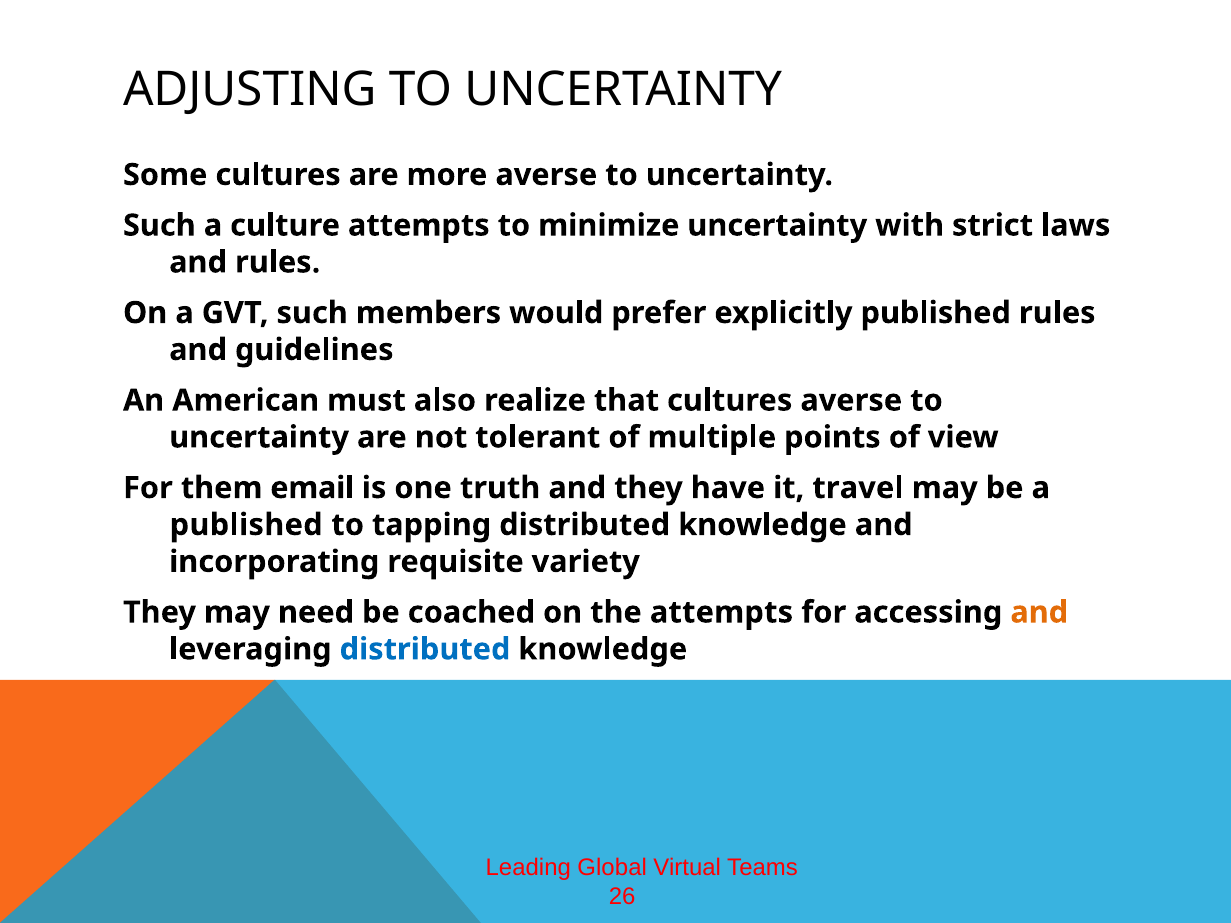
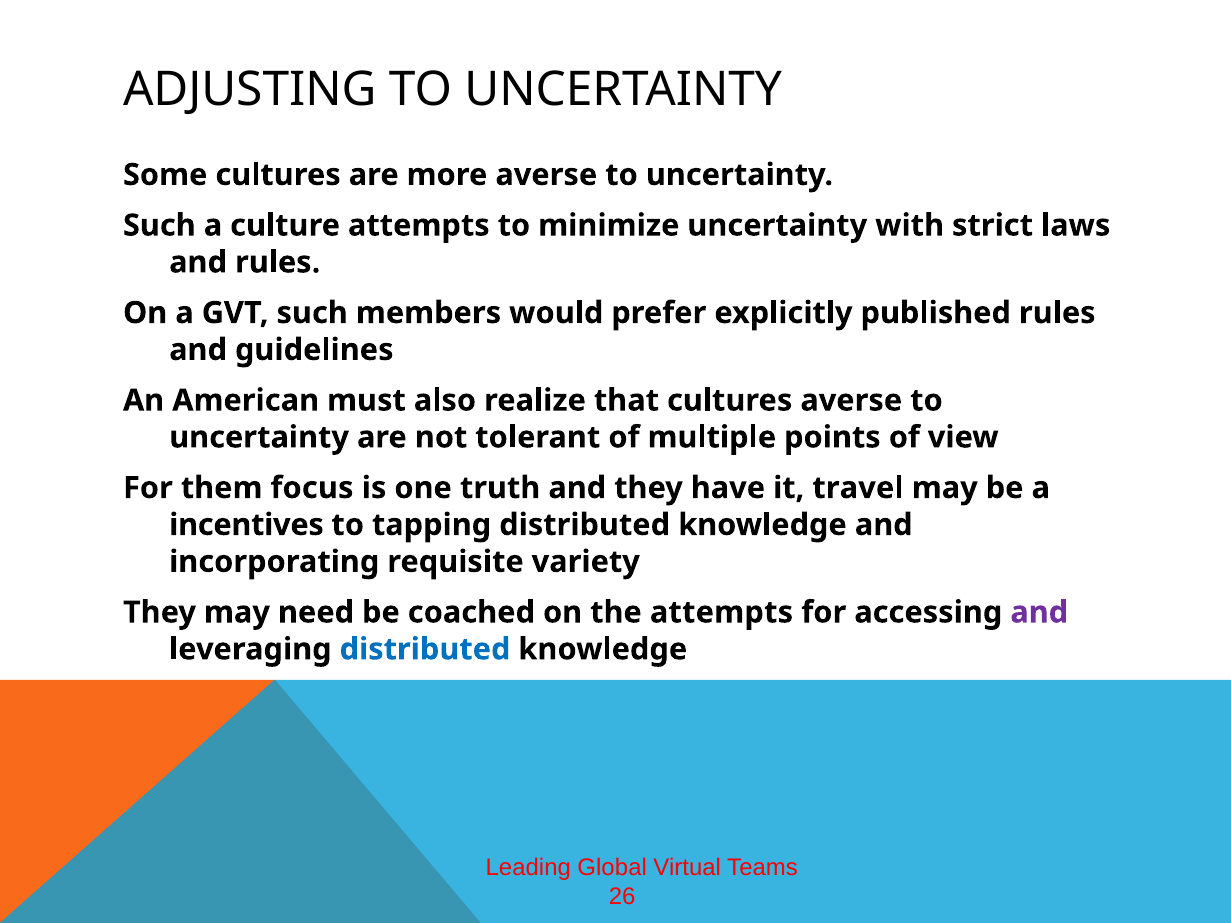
email: email -> focus (312, 488)
published: published -> incentives (246, 525)
and colour: orange -> purple (1039, 613)
